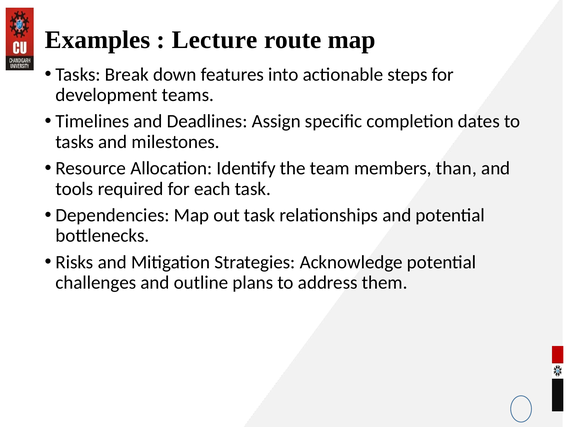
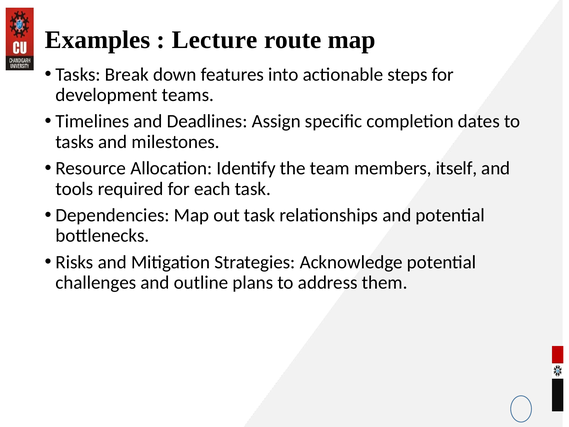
than: than -> itself (456, 168)
